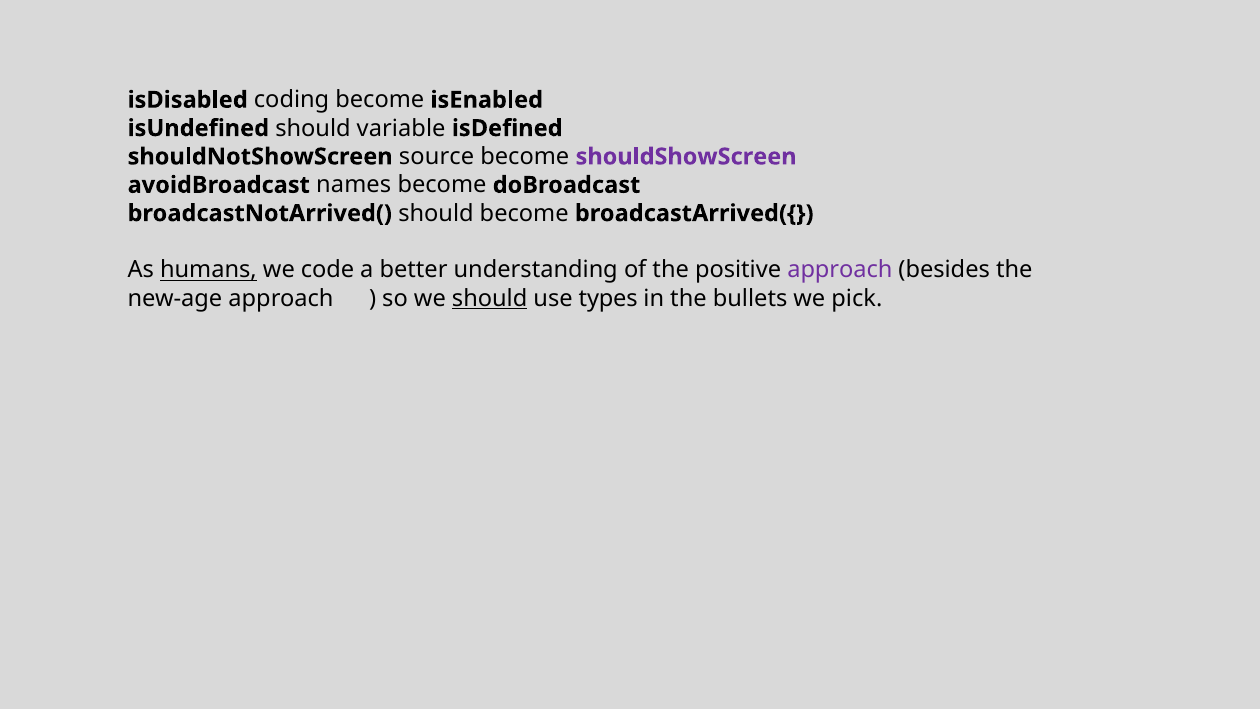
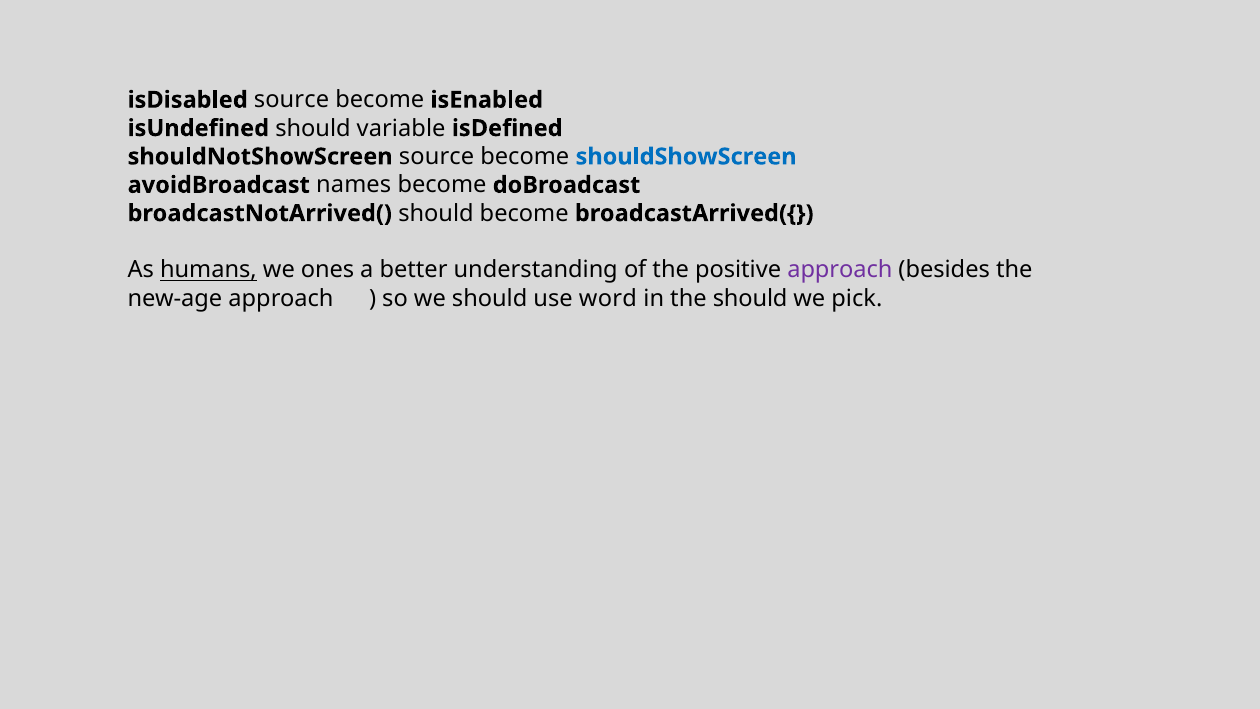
isDisabled coding: coding -> source (292, 100)
shouldShowScreen colour: purple -> blue (686, 157)
code: code -> ones (328, 270)
should underline: present -> none (490, 298)
types: types -> word (608, 298)
the bullets: bullets -> should (750, 298)
